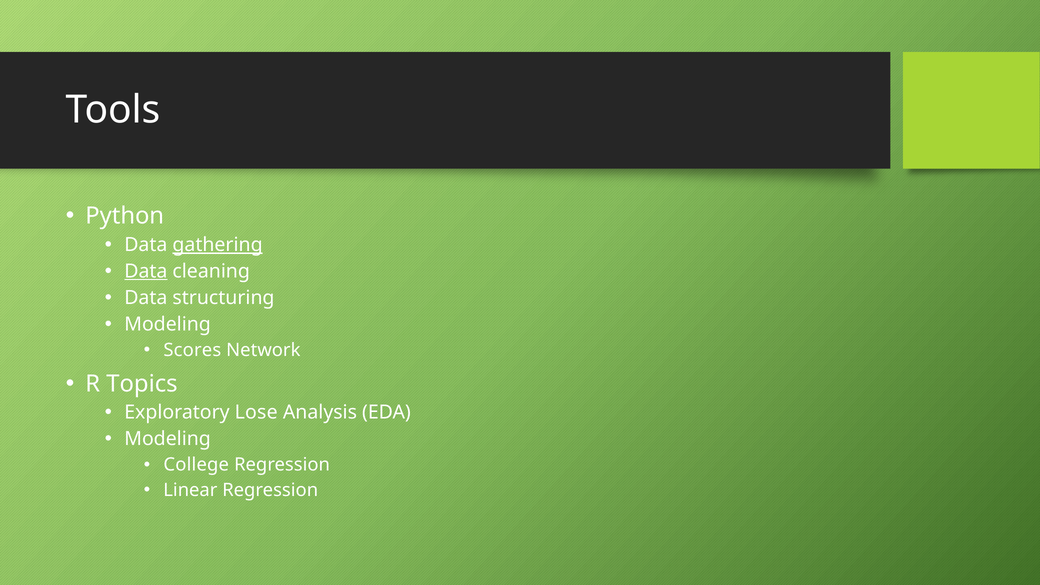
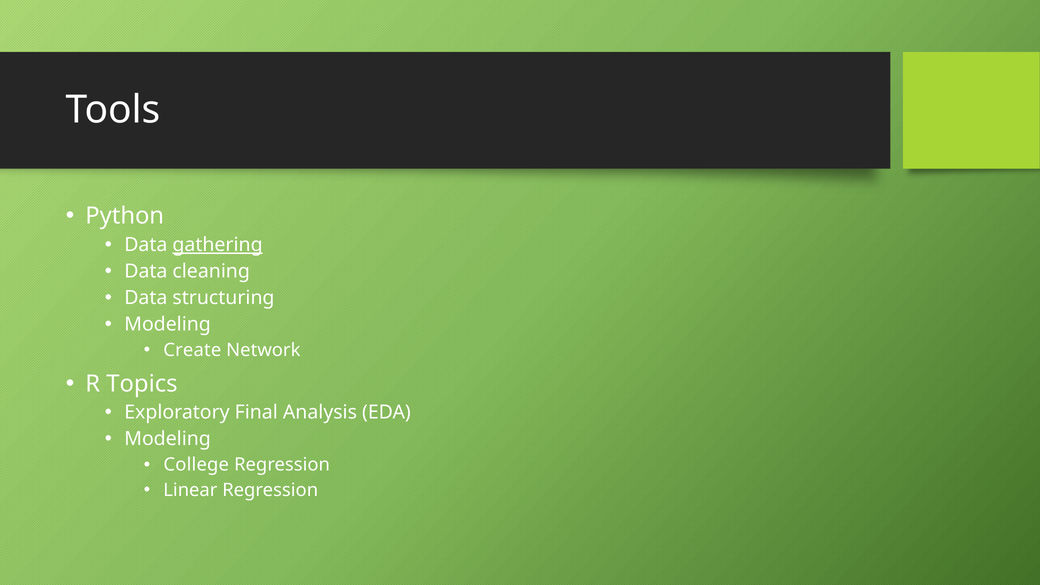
Data underline: present -> none (146, 271)
Scores: Scores -> Create (192, 350)
Lose: Lose -> Final (256, 413)
